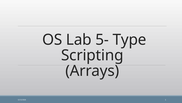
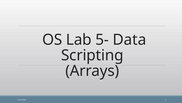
Type: Type -> Data (129, 39)
